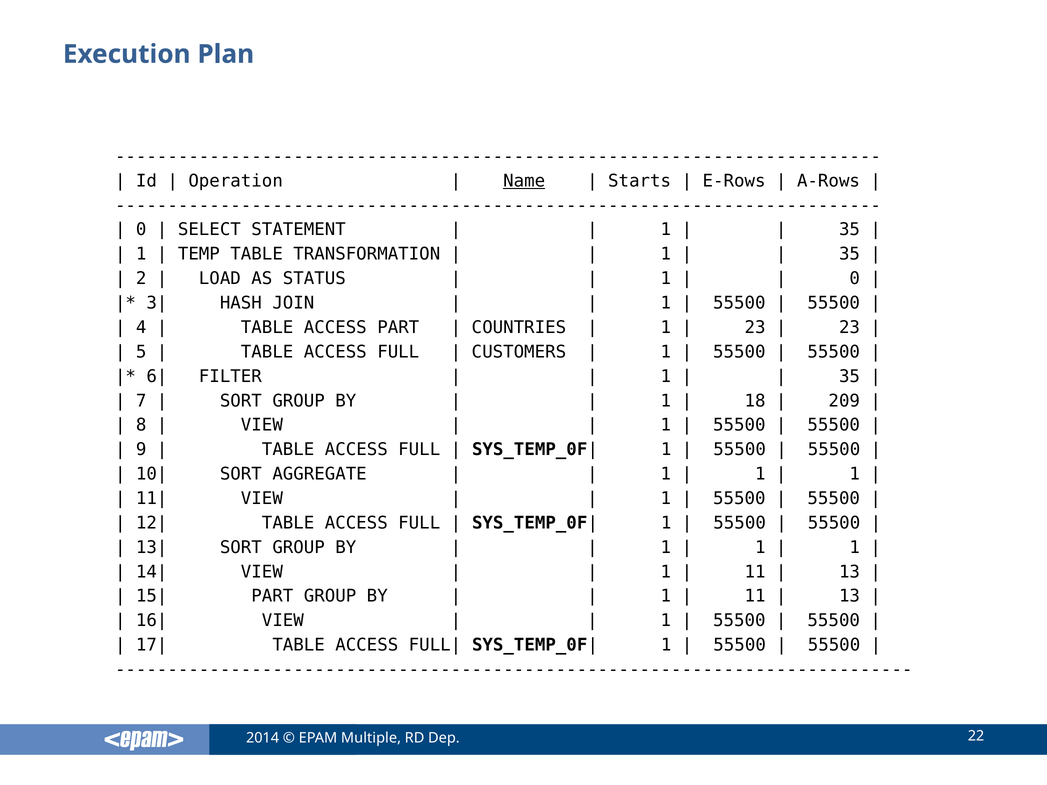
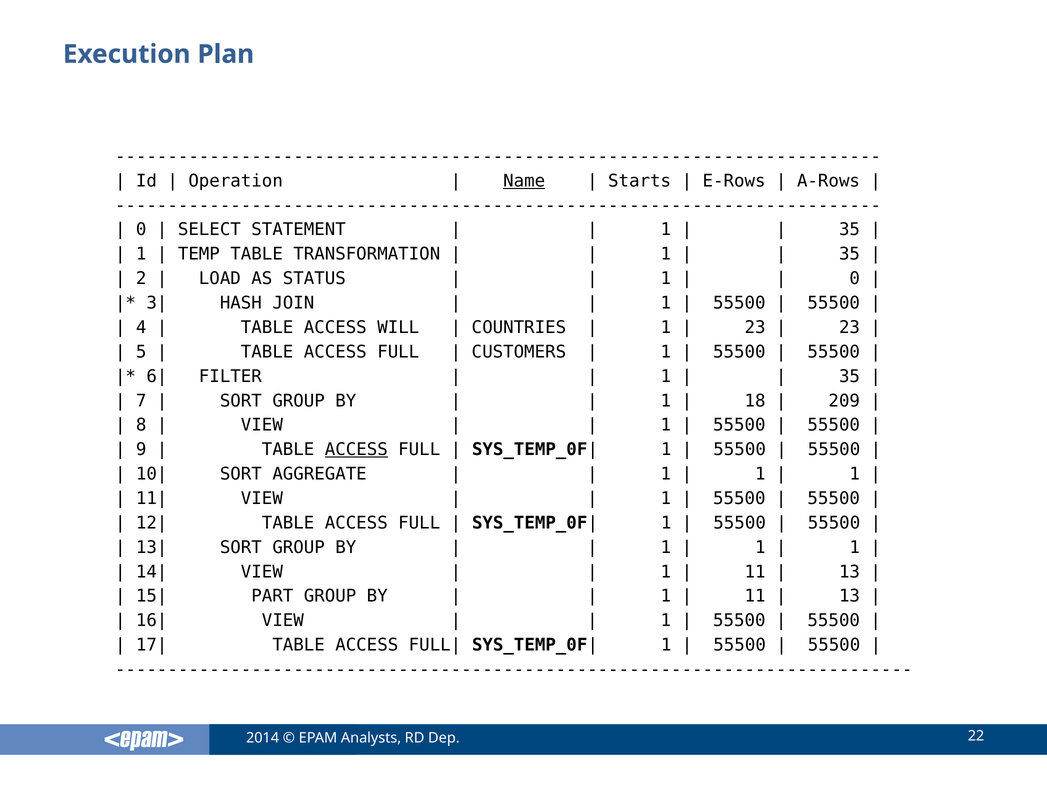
ACCESS PART: PART -> WILL (398, 328)
ACCESS underline: none -> present (356, 450)
Multiple: Multiple -> Analysts (371, 738)
